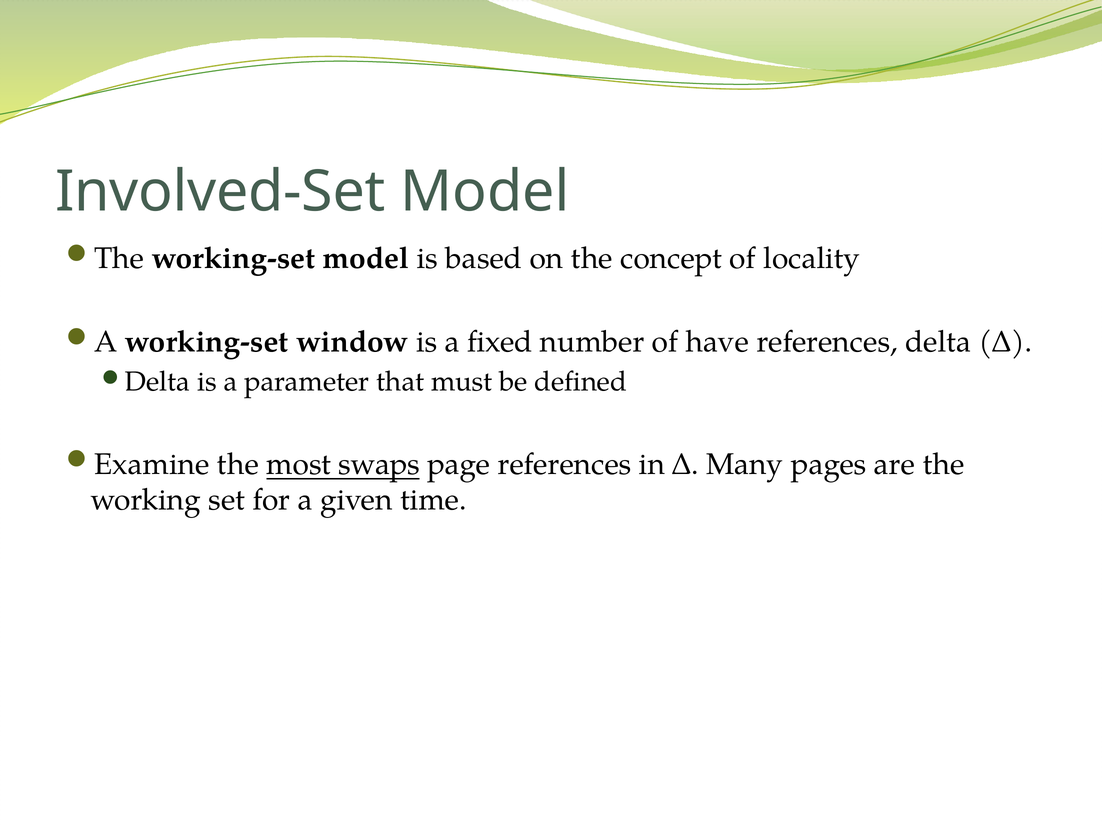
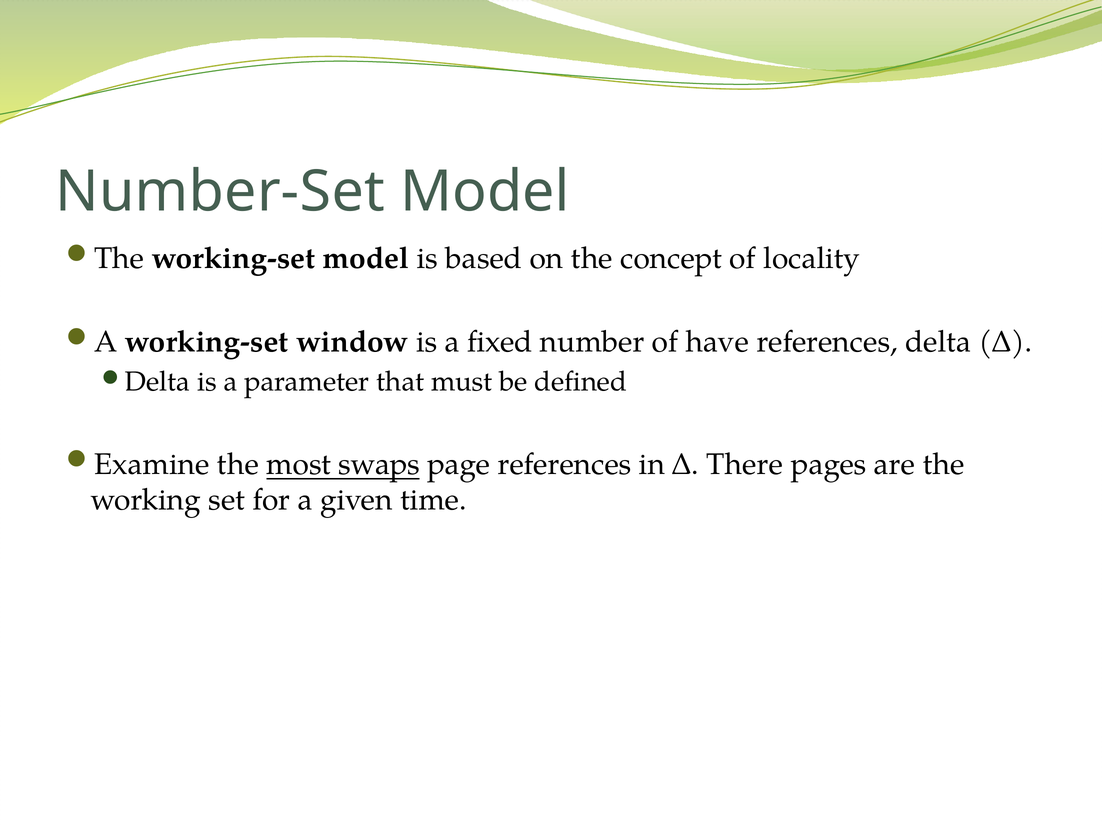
Involved-Set: Involved-Set -> Number-Set (220, 192)
Many: Many -> There (744, 465)
